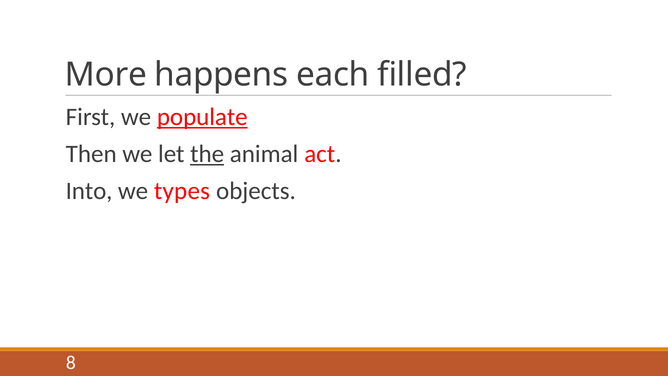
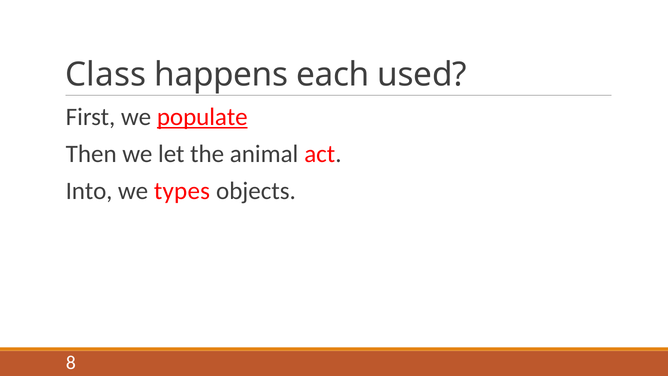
More: More -> Class (106, 75)
filled: filled -> used (422, 75)
the underline: present -> none (207, 154)
